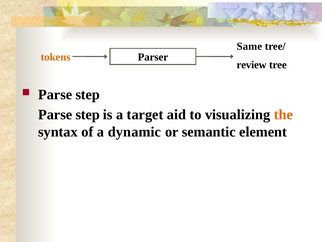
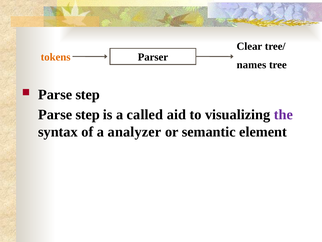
Same: Same -> Clear (249, 46)
review: review -> names (251, 65)
target: target -> called (145, 114)
the colour: orange -> purple (283, 114)
dynamic: dynamic -> analyzer (134, 132)
